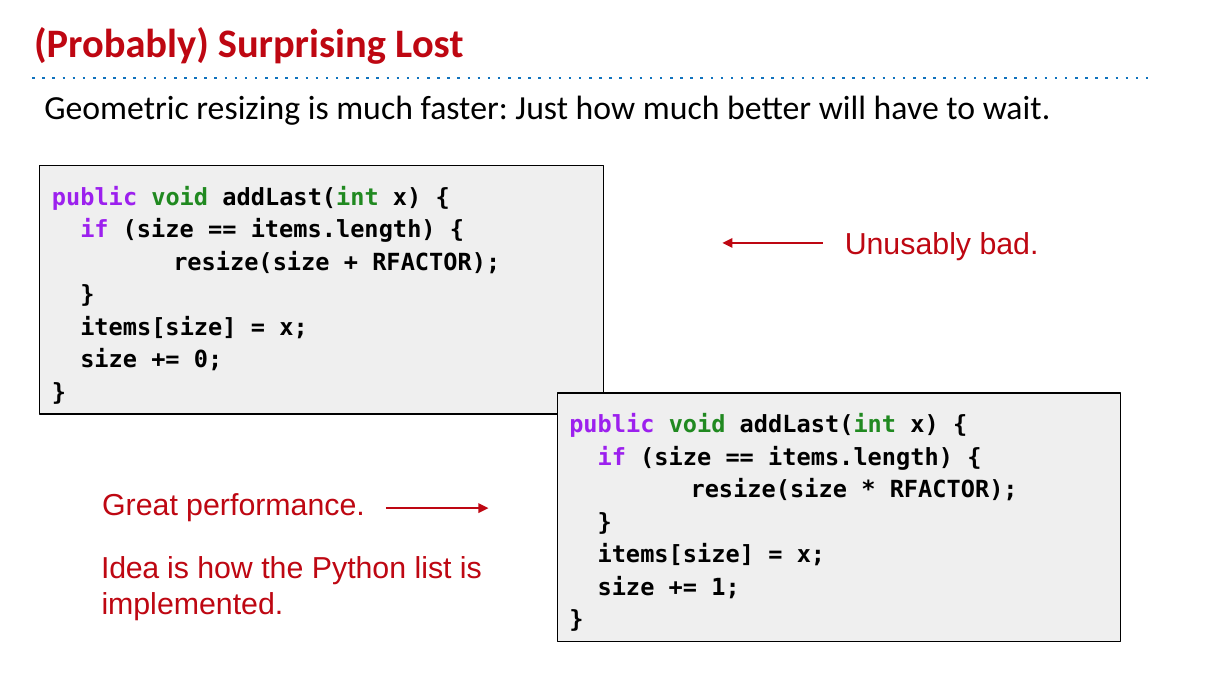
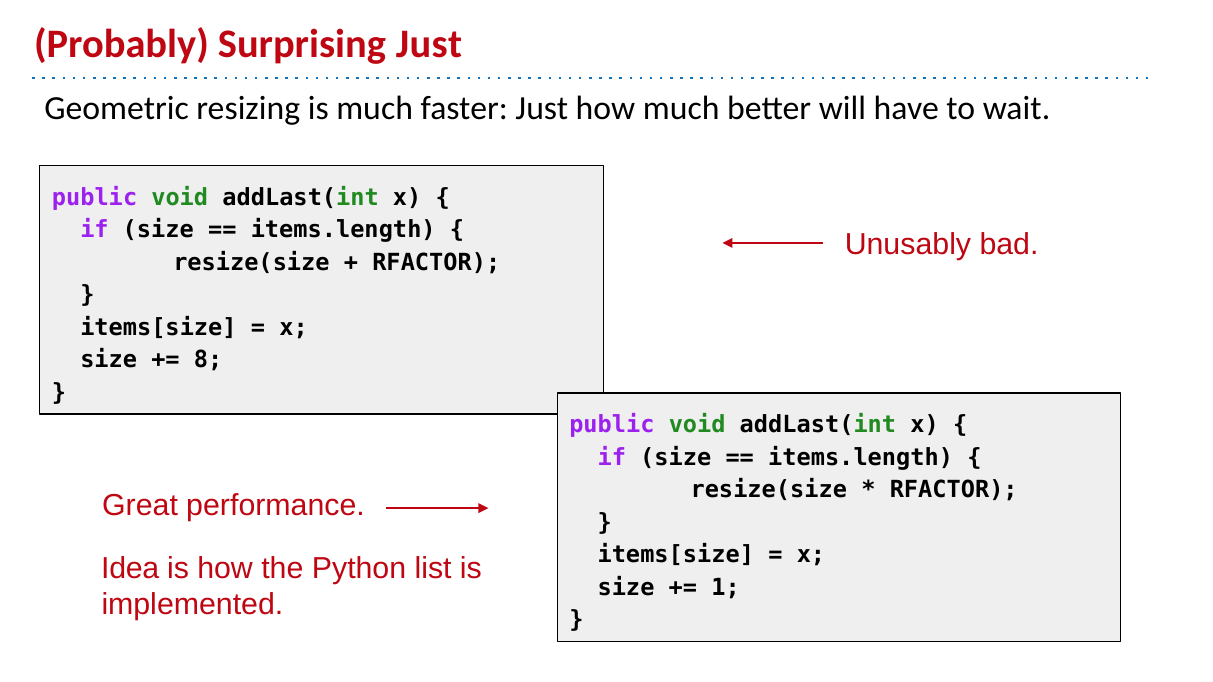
Surprising Lost: Lost -> Just (429, 44)
0: 0 -> 8 (208, 360)
